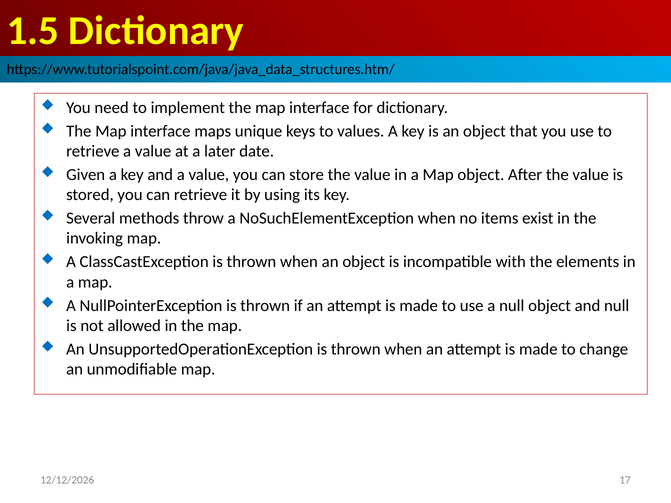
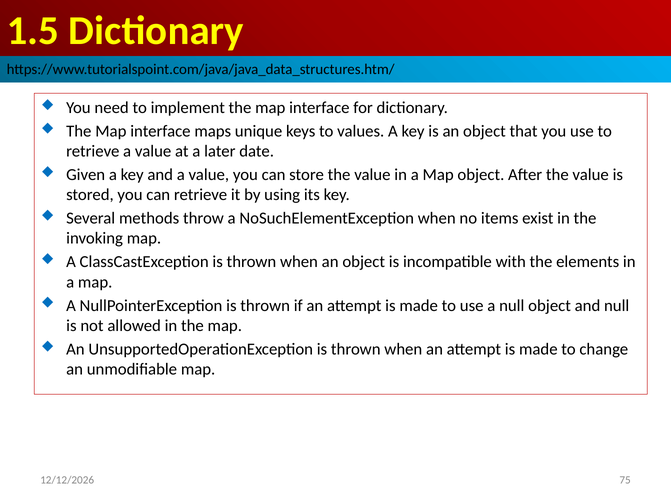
17: 17 -> 75 (625, 480)
